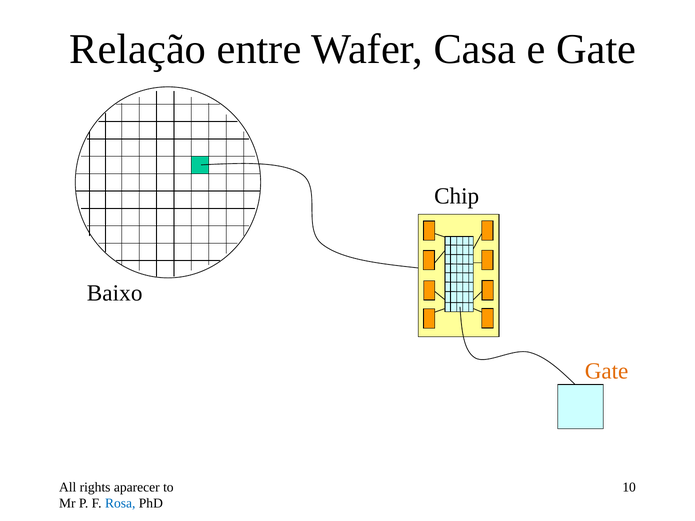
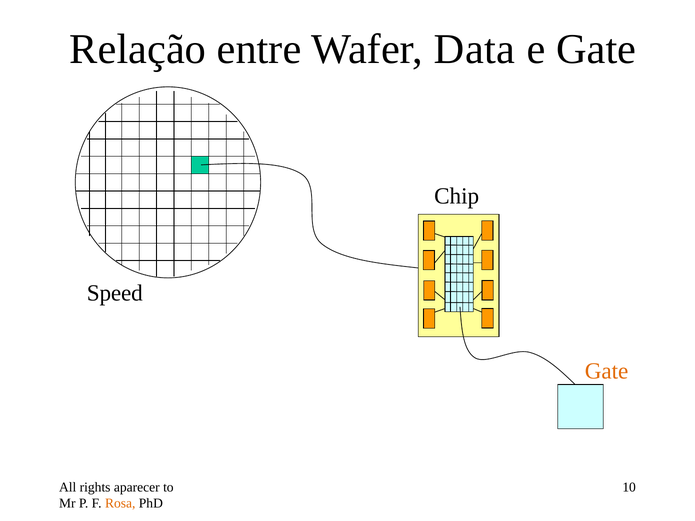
Casa: Casa -> Data (475, 49)
Baixo: Baixo -> Speed (115, 293)
Rosa colour: blue -> orange (120, 504)
